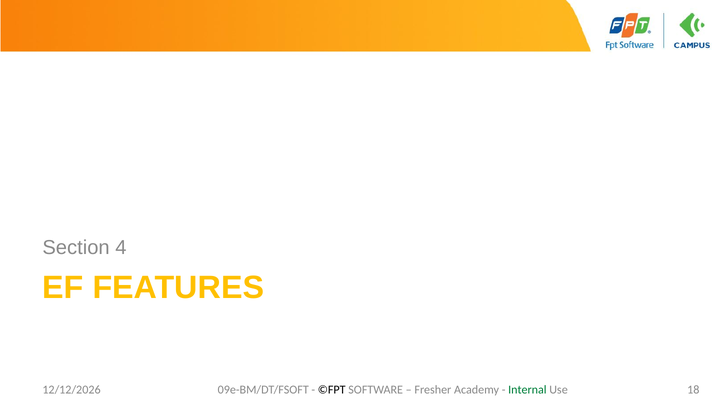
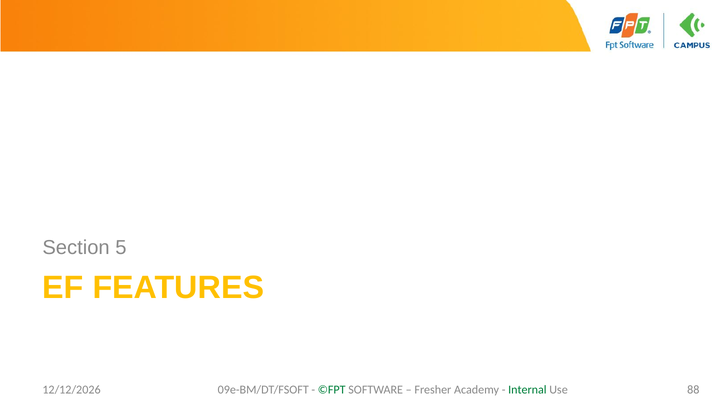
4: 4 -> 5 (121, 248)
©FPT colour: black -> green (332, 390)
18: 18 -> 88 (693, 390)
